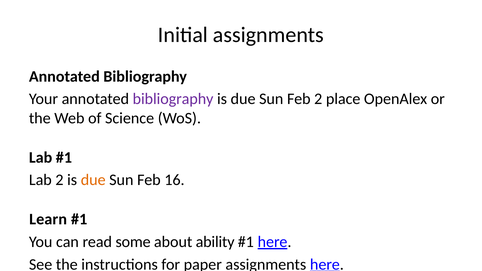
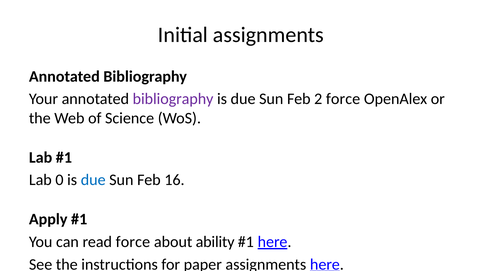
2 place: place -> force (343, 99)
Lab 2: 2 -> 0 (59, 180)
due colour: orange -> blue (93, 180)
Learn: Learn -> Apply (48, 219)
read some: some -> force (133, 242)
